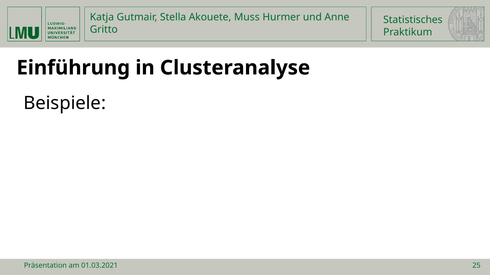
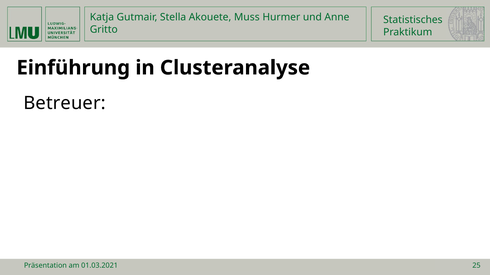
Beispiele: Beispiele -> Betreuer (65, 103)
